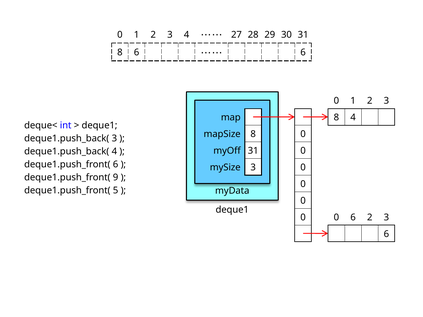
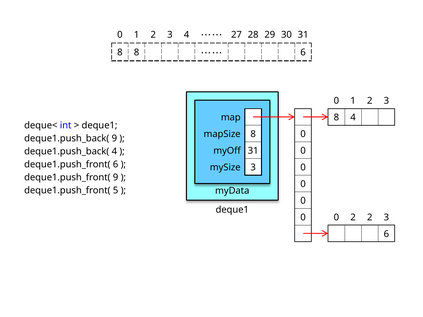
8 6: 6 -> 8 (137, 53)
deque1.push_back( 3: 3 -> 9 (114, 138)
0 6: 6 -> 2 (353, 217)
